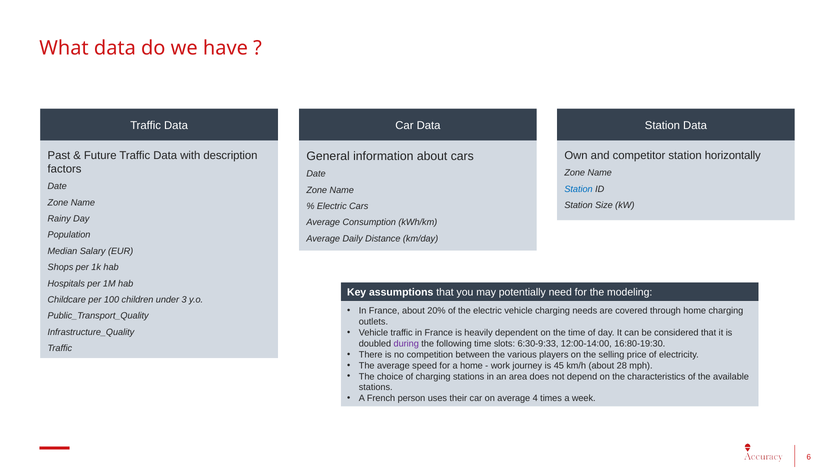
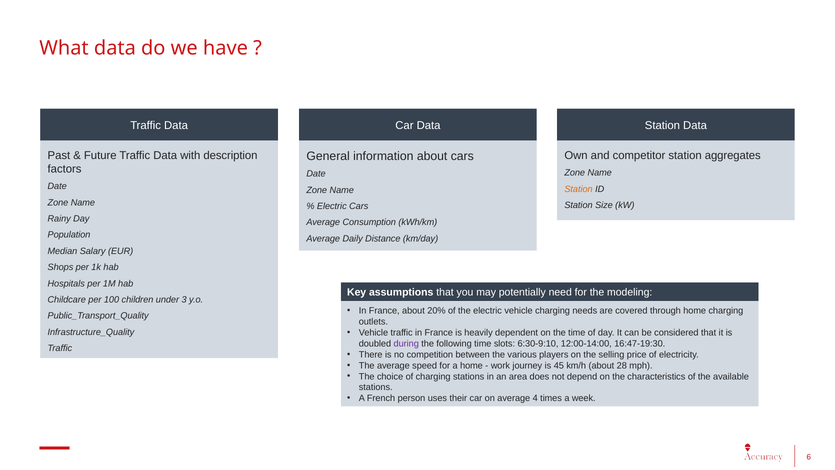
horizontally: horizontally -> aggregates (733, 155)
Station colour: blue -> orange (579, 189)
6:30-9:33: 6:30-9:33 -> 6:30-9:10 (538, 343)
16:80-19:30: 16:80-19:30 -> 16:47-19:30 (640, 343)
